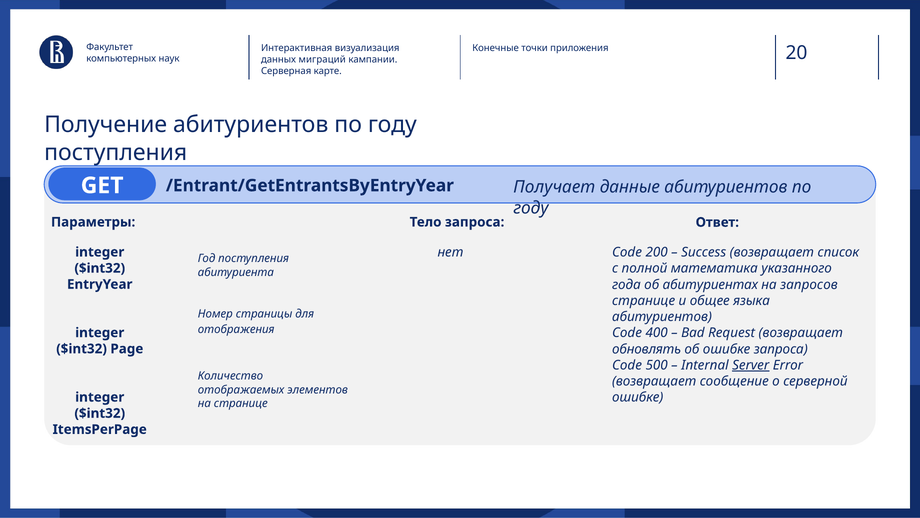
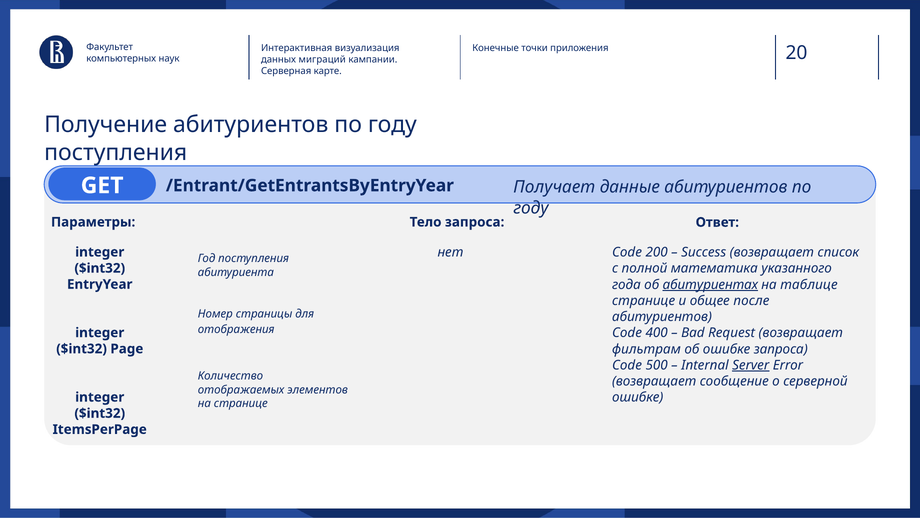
абитуриентах underline: none -> present (710, 284)
запросов: запросов -> таблице (809, 284)
языка: языка -> после (751, 300)
обновлять: обновлять -> фильтрам (646, 349)
